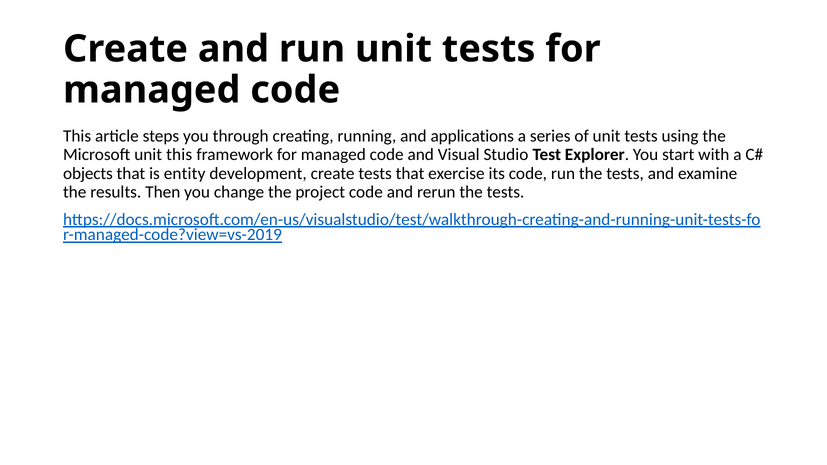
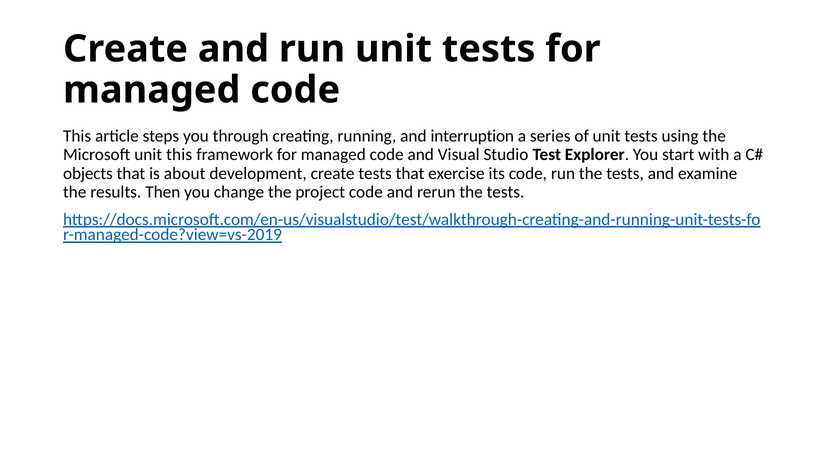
applications: applications -> interruption (472, 136)
entity: entity -> about (185, 173)
